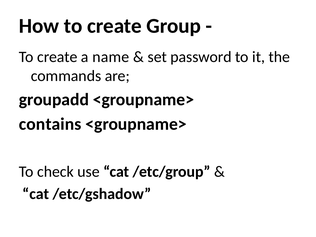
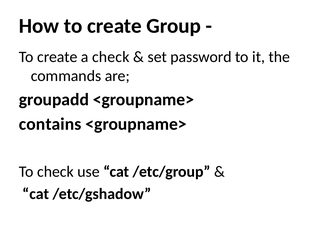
a name: name -> check (111, 57)
